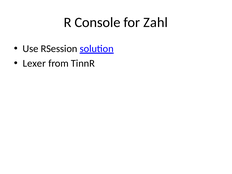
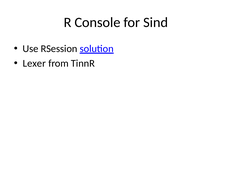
Zahl: Zahl -> Sind (156, 22)
